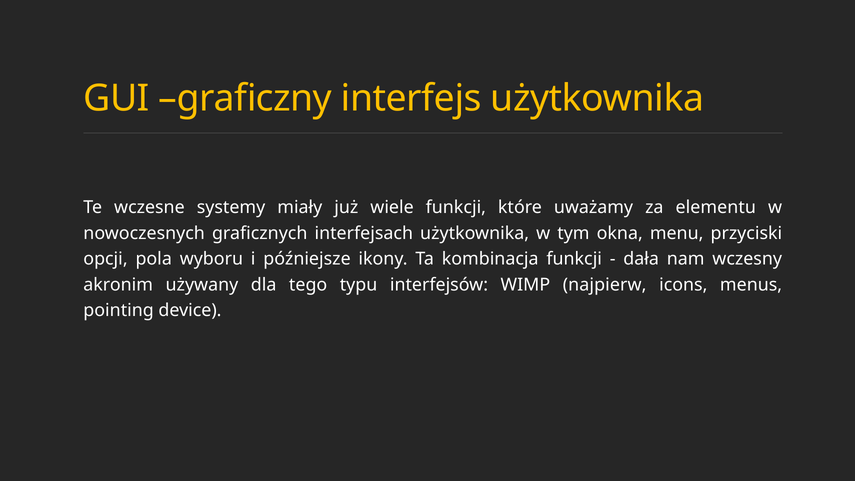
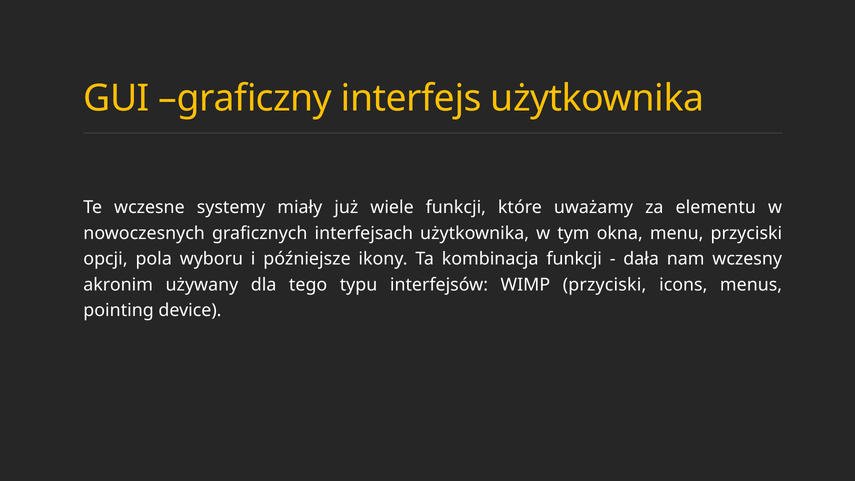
WIMP najpierw: najpierw -> przyciski (605, 285)
